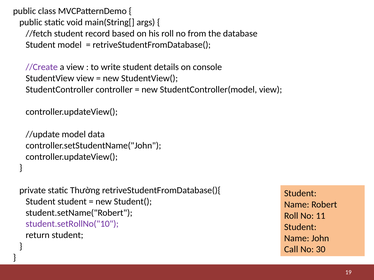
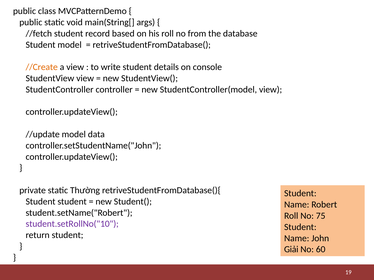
//Create colour: purple -> orange (42, 67)
11: 11 -> 75 (321, 216)
Call: Call -> Giải (291, 250)
30: 30 -> 60 (321, 250)
